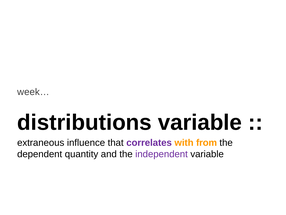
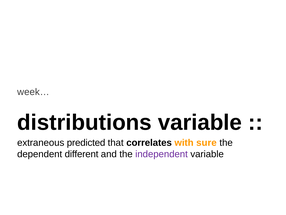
influence: influence -> predicted (86, 142)
correlates colour: purple -> black (149, 142)
from: from -> sure (206, 142)
quantity: quantity -> different (82, 154)
